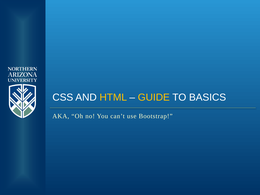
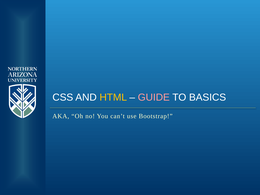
GUIDE colour: yellow -> pink (154, 97)
